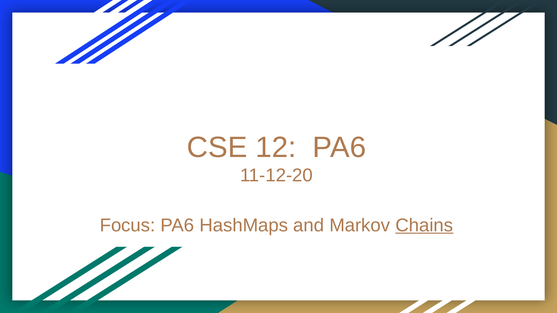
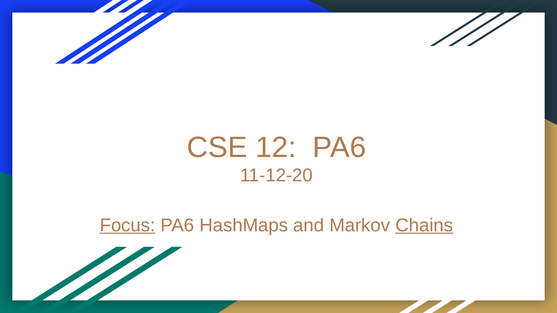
Focus underline: none -> present (128, 225)
